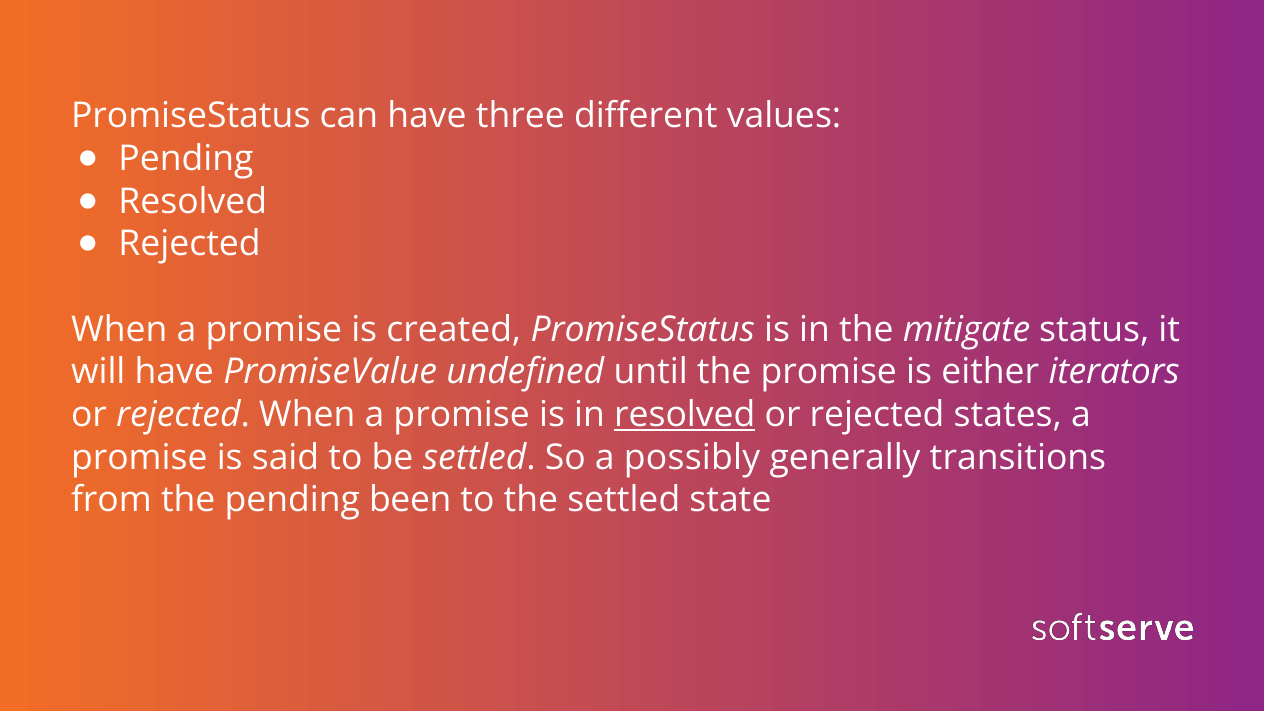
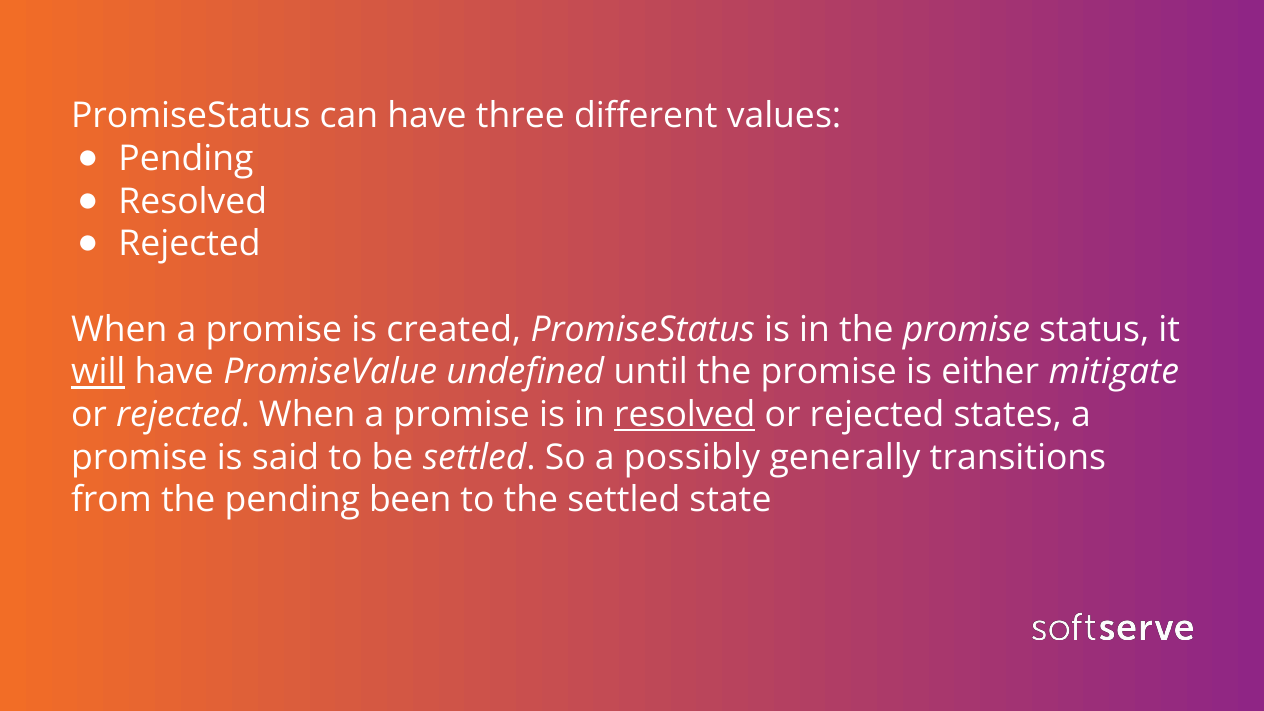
in the mitigate: mitigate -> promise (967, 329)
will underline: none -> present (98, 372)
iterators: iterators -> mitigate (1114, 372)
